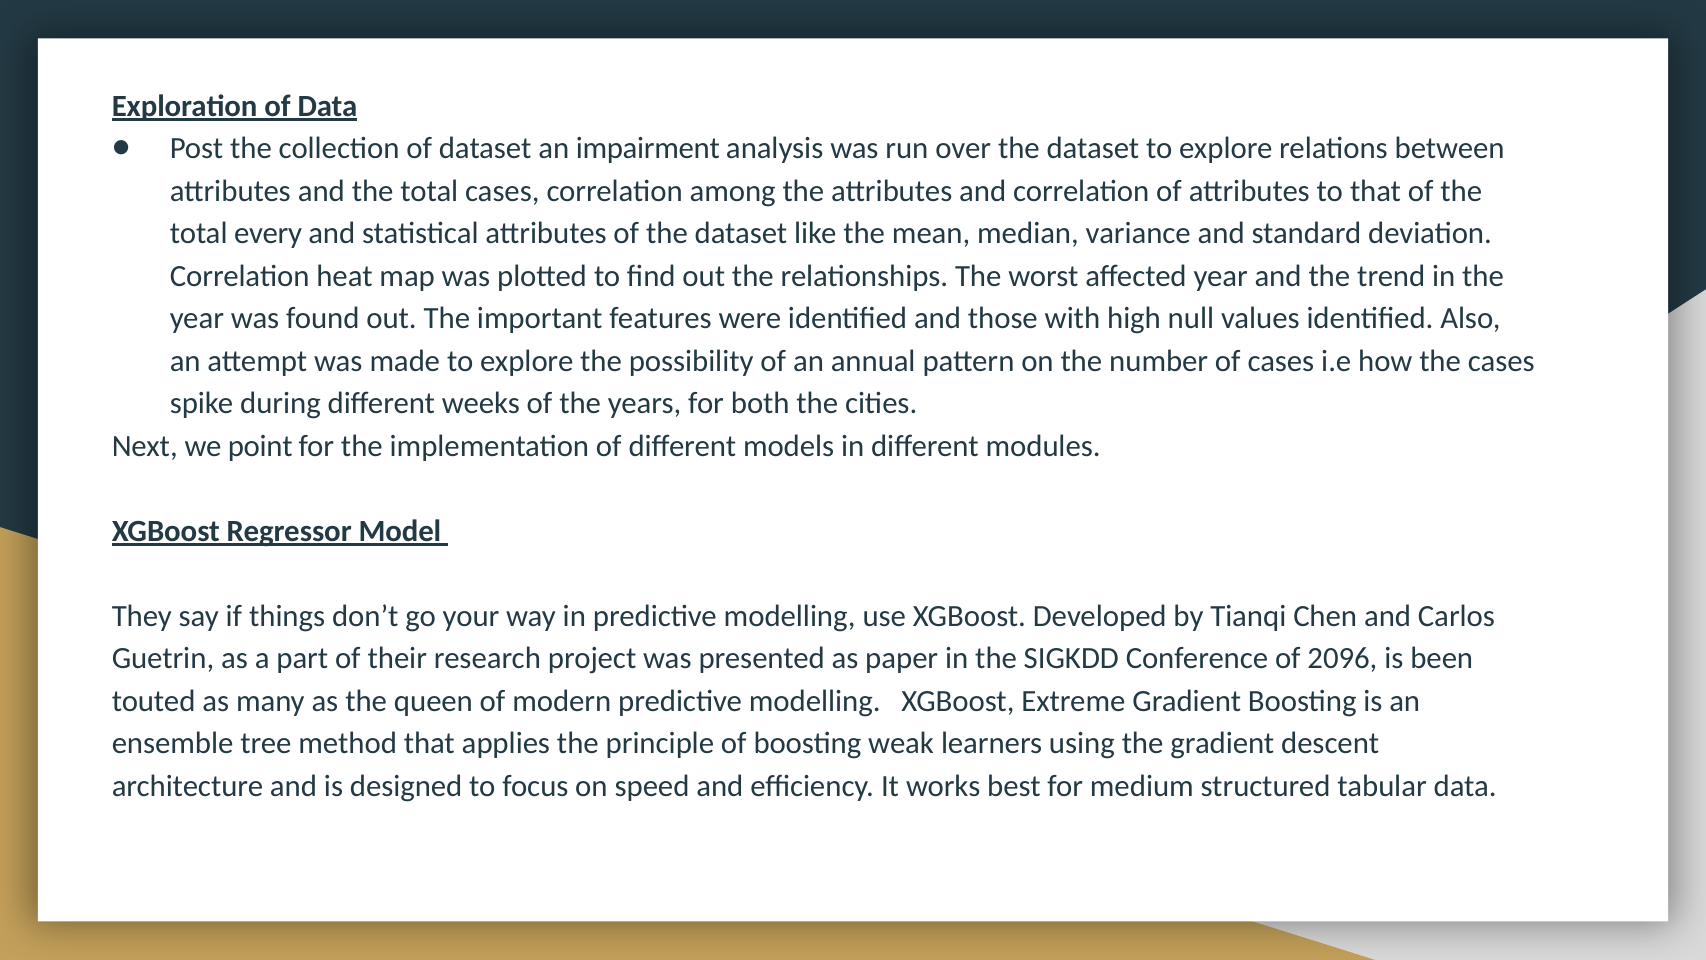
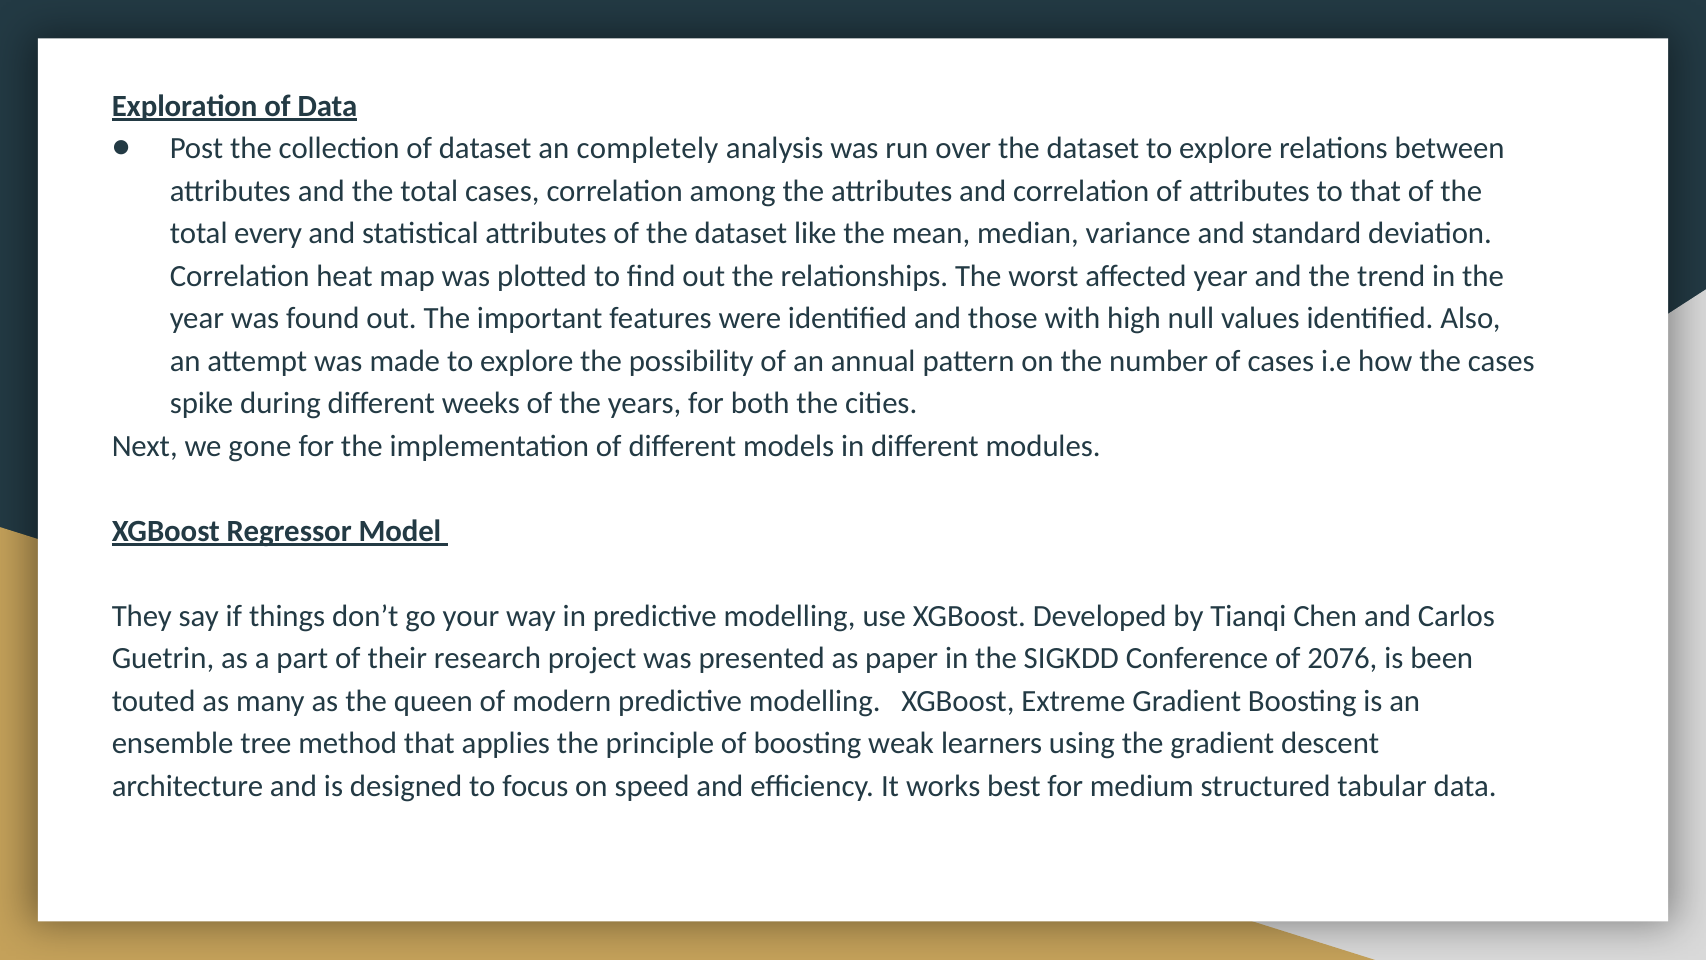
impairment: impairment -> completely (647, 148)
point: point -> gone (260, 446)
2096: 2096 -> 2076 (1342, 659)
